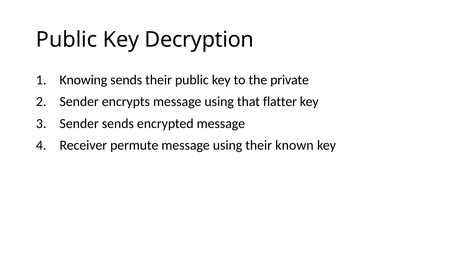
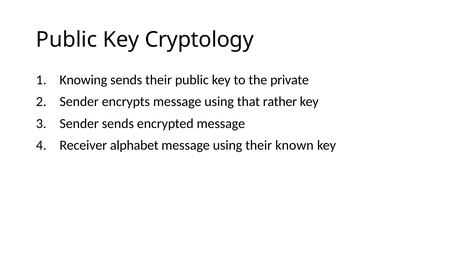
Decryption: Decryption -> Cryptology (199, 40)
flatter: flatter -> rather (280, 102)
permute: permute -> alphabet (134, 145)
